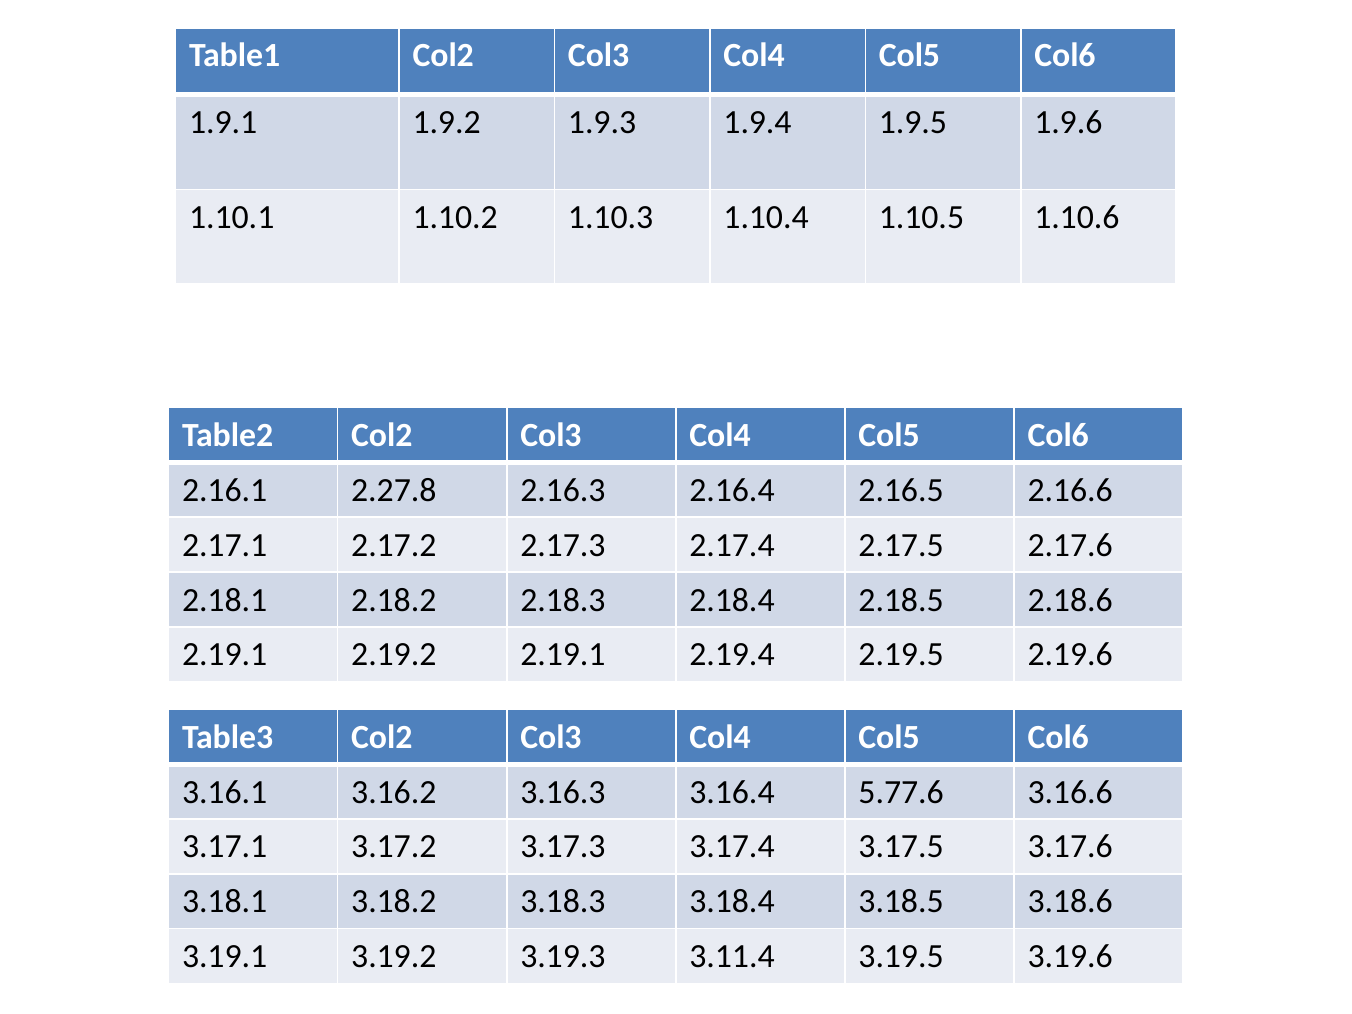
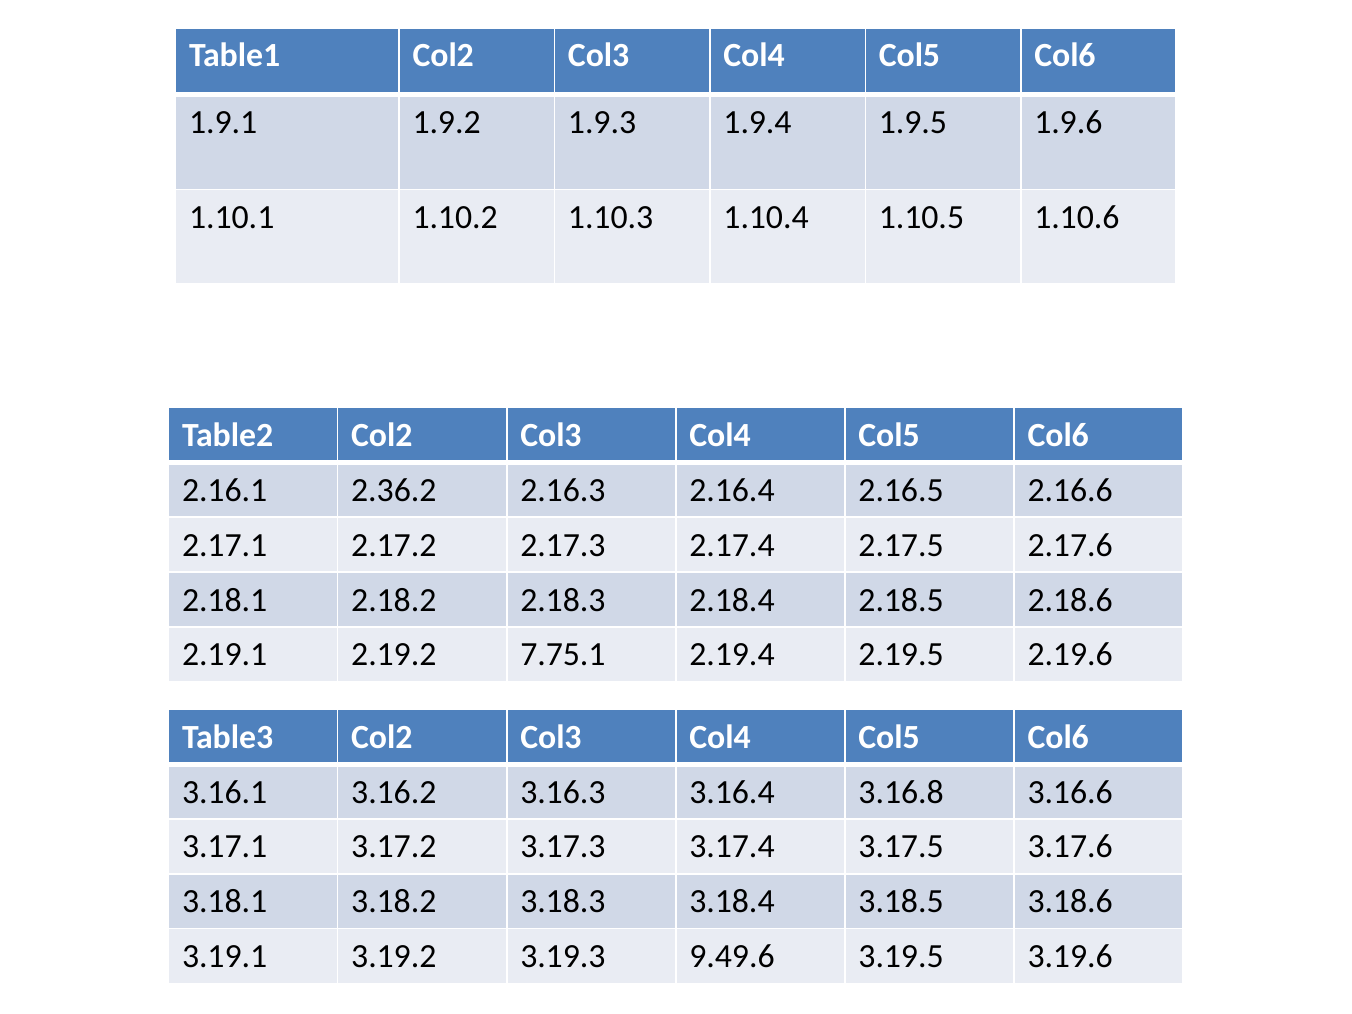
2.27.8: 2.27.8 -> 2.36.2 (394, 490)
2.19.2 2.19.1: 2.19.1 -> 7.75.1 (563, 655)
5.77.6: 5.77.6 -> 3.16.8 (901, 792)
3.11.4: 3.11.4 -> 9.49.6 (732, 956)
